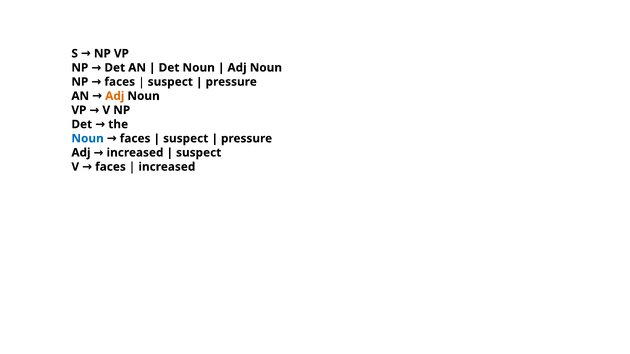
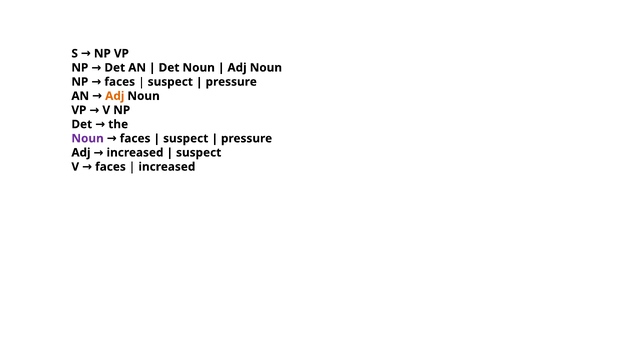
Noun colour: blue -> purple (88, 139)
